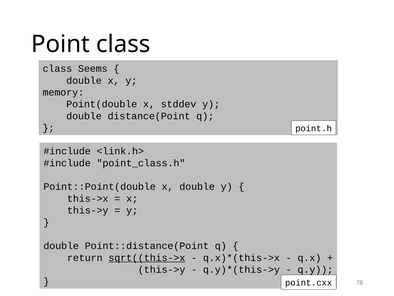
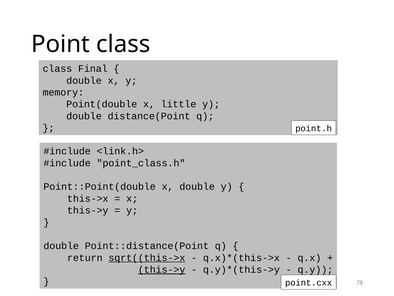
Seems: Seems -> Final (93, 69)
stddev: stddev -> little (179, 104)
this->y underline: none -> present (162, 269)
